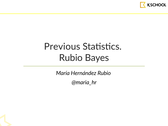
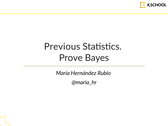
Rubio: Rubio -> Prove (71, 58)
